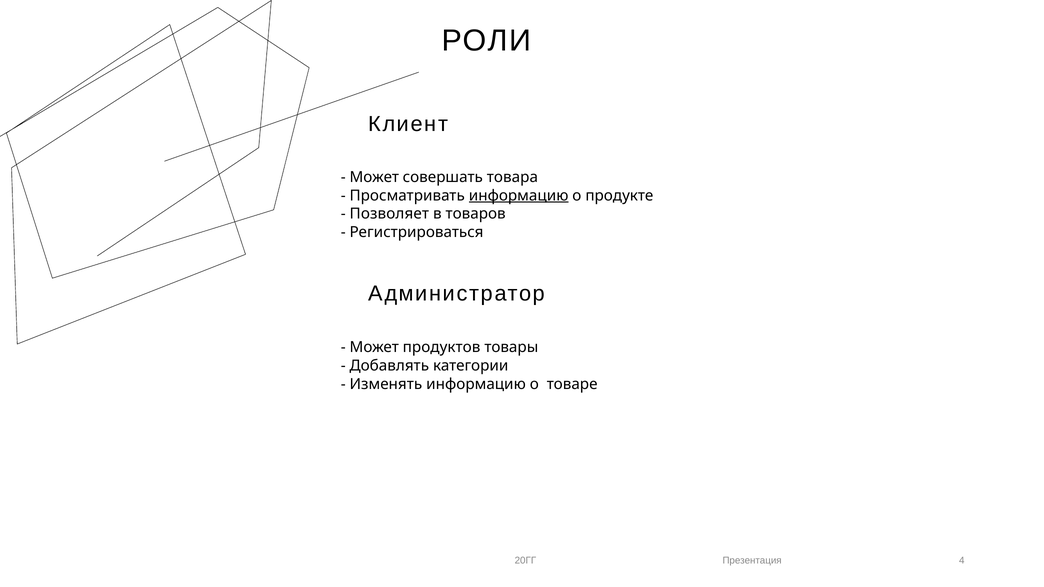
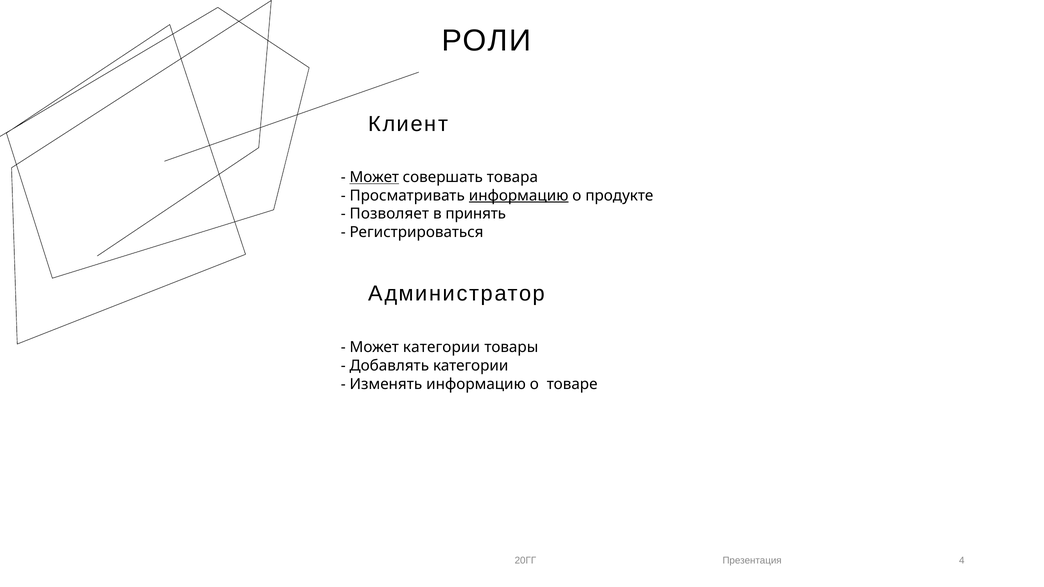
Может underline: none -> present (374, 177)
товаров: товаров -> принять (476, 214)
Может продуктов: продуктов -> категории (441, 348)
